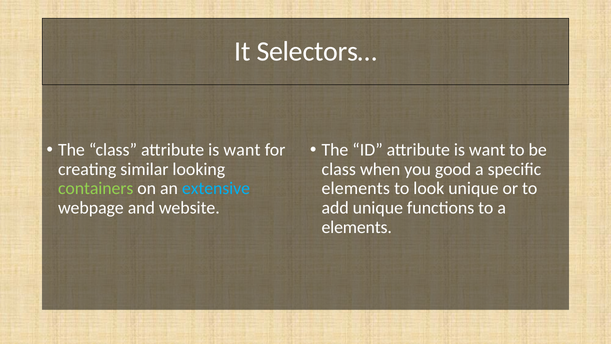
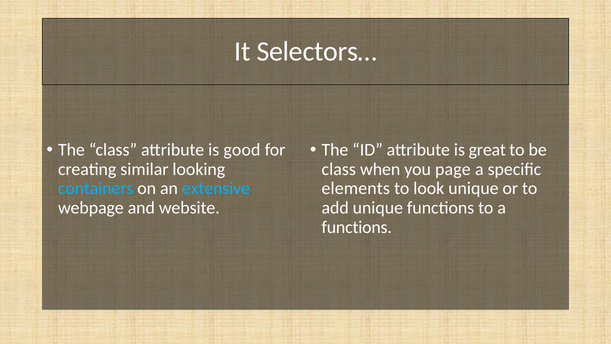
class attribute is want: want -> good (242, 150)
ID attribute is want: want -> great (487, 150)
good: good -> page (453, 169)
containers colour: light green -> light blue (96, 188)
elements: elements -> functions (357, 227)
